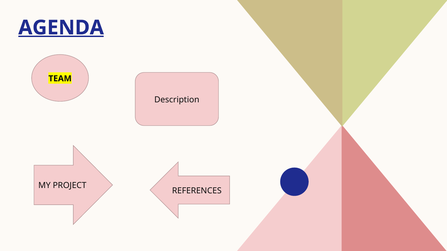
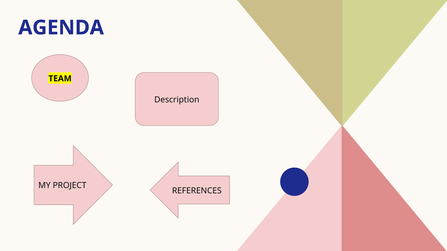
AGENDA underline: present -> none (61, 28)
